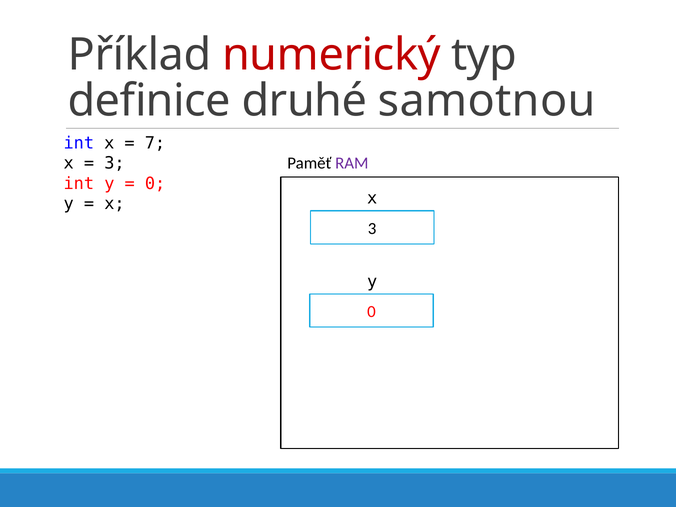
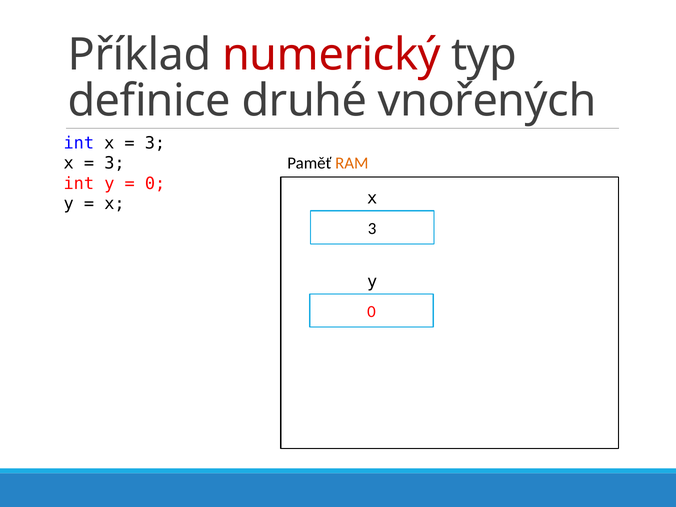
samotnou: samotnou -> vnořených (487, 101)
7: 7 -> 3 (155, 143)
RAM colour: purple -> orange (352, 163)
